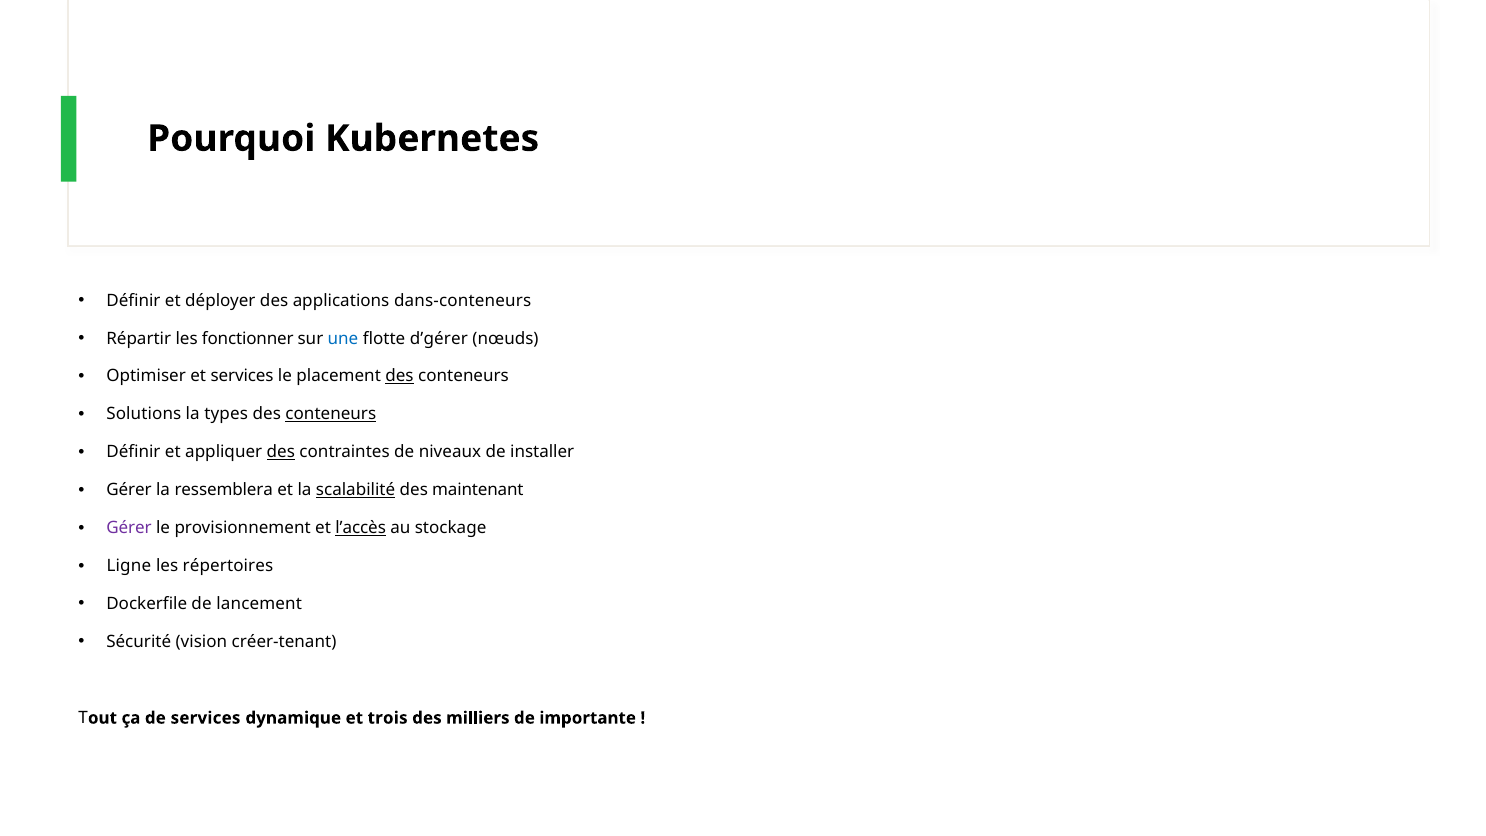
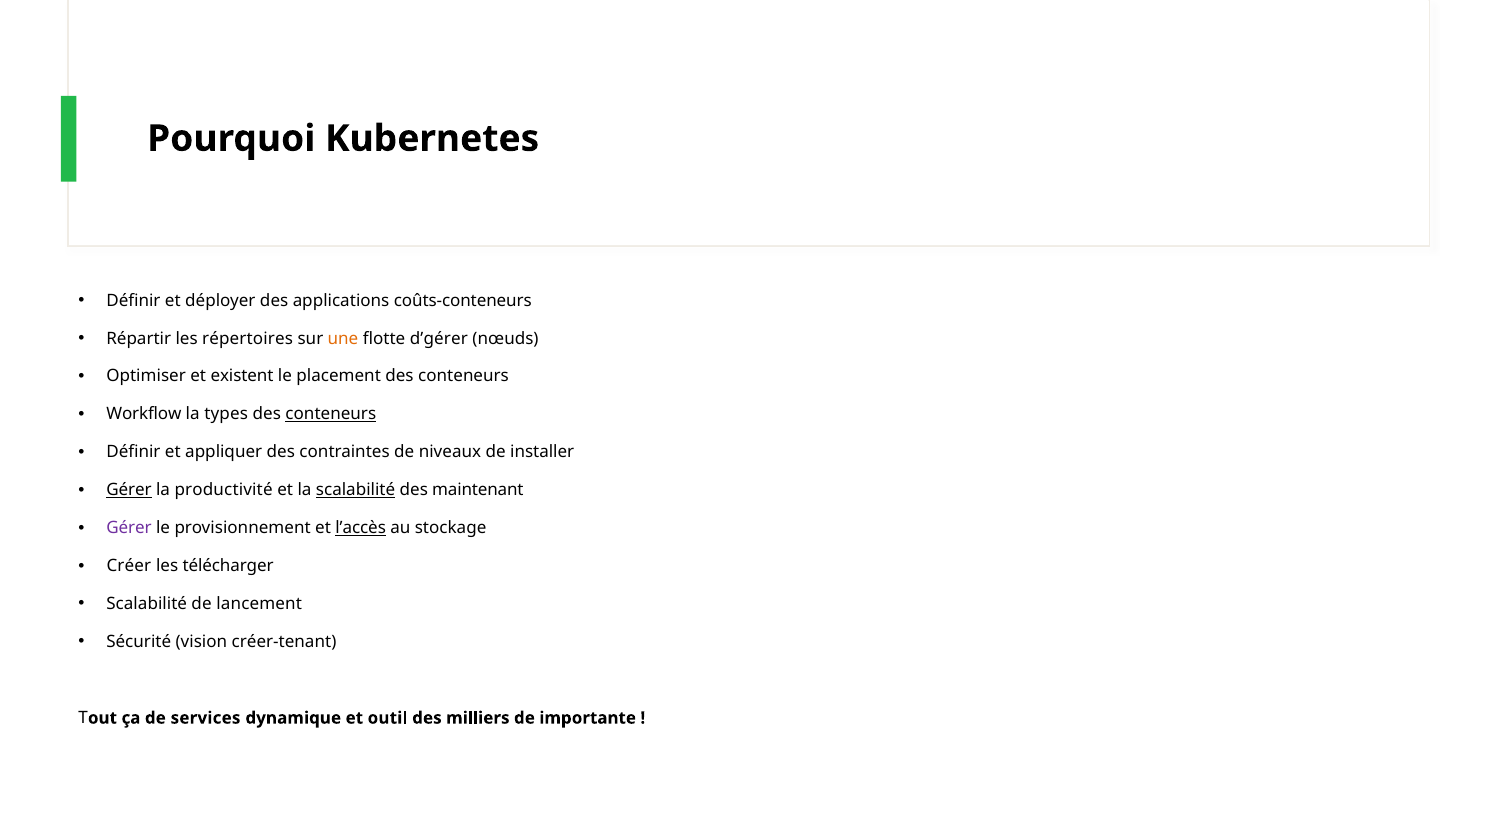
dans-conteneurs: dans-conteneurs -> coûts-conteneurs (463, 300)
fonctionner: fonctionner -> répertoires (248, 338)
une colour: blue -> orange (343, 338)
et services: services -> existent (242, 376)
des underline: present -> none (399, 376)
Solutions: Solutions -> Workflow (144, 414)
des underline: present -> none (281, 452)
Gérer underline: none -> present (129, 490)
ressemblera: ressemblera -> productivité (224, 490)
Ligne: Ligne -> Créer (129, 566)
répertoires: répertoires -> télécharger (228, 566)
Dockerfile: Dockerfile -> Scalabilité (147, 604)
trois: trois -> outil (388, 718)
